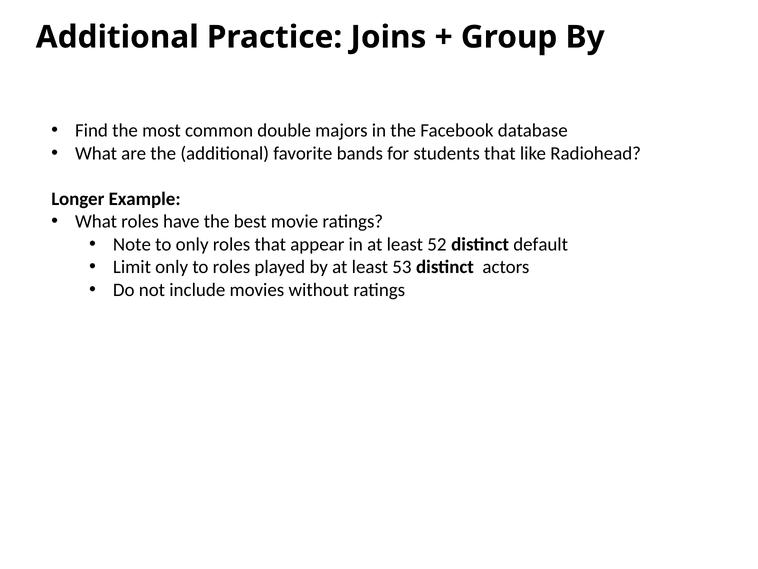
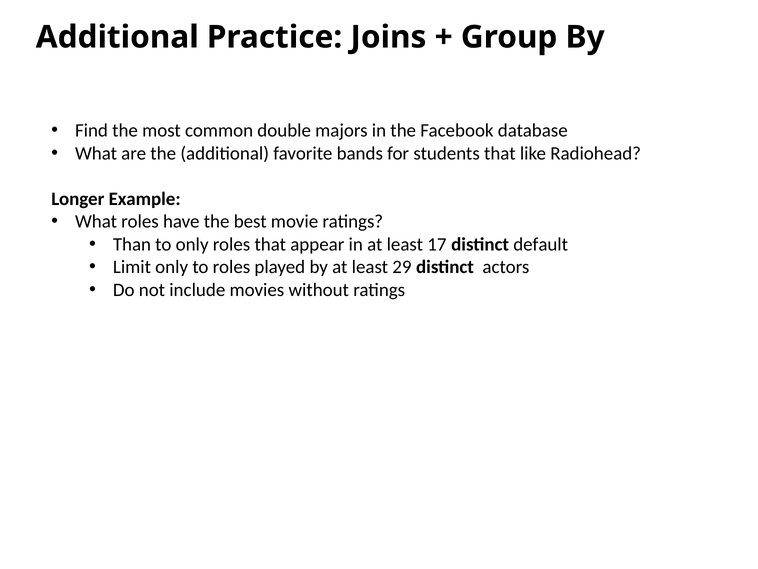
Note: Note -> Than (132, 244)
52: 52 -> 17 (437, 244)
53: 53 -> 29 (402, 267)
